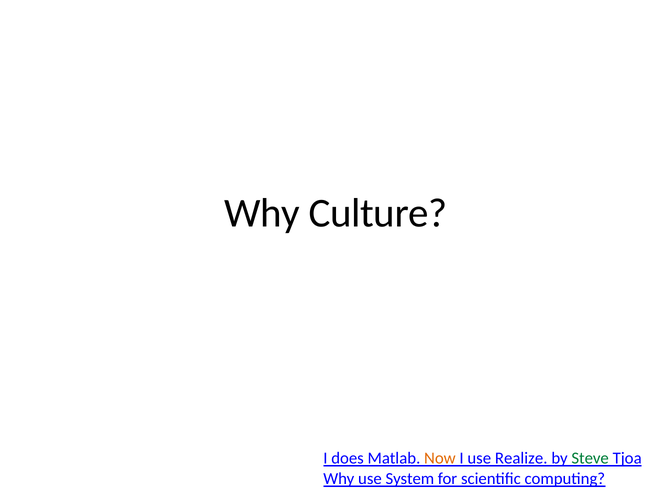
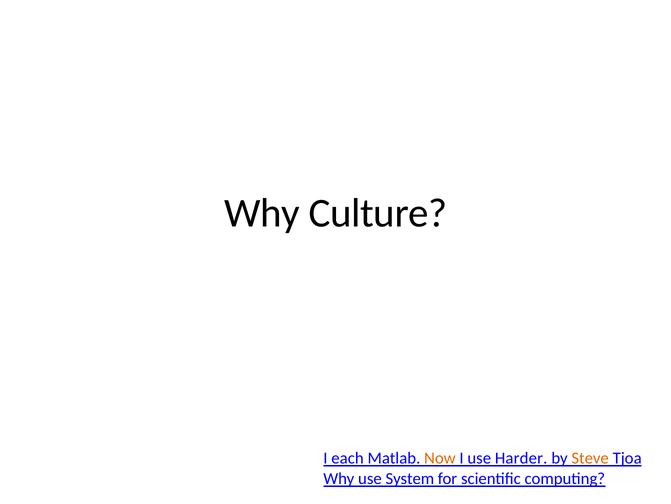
does: does -> each (347, 458)
Realize: Realize -> Harder (521, 458)
Steve colour: green -> orange (590, 458)
